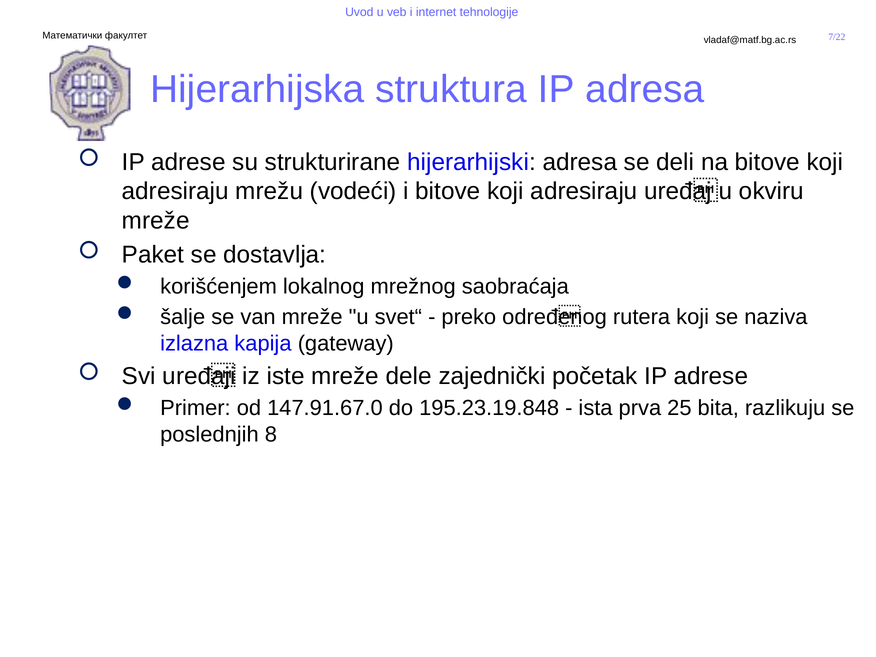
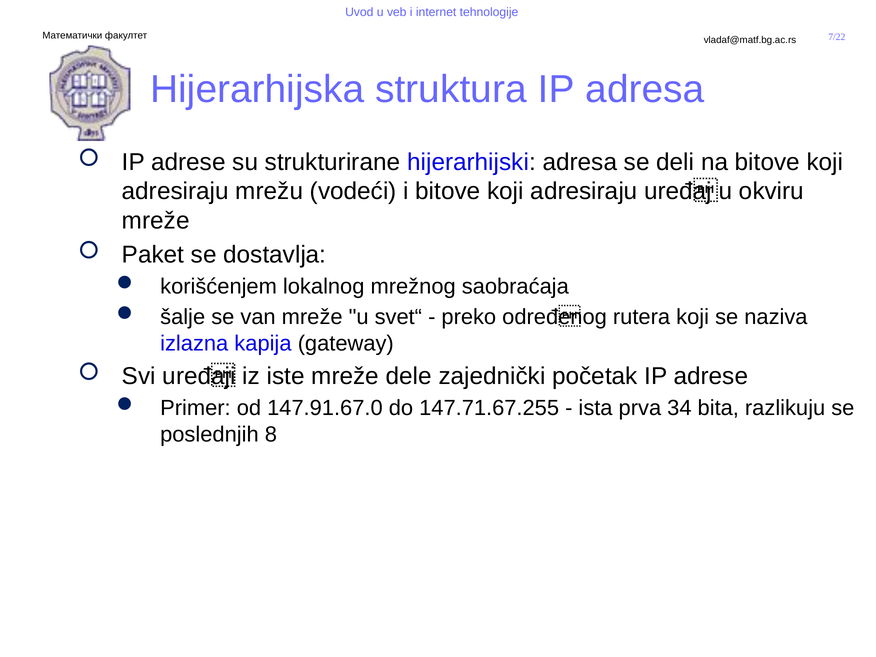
195.23.19.848: 195.23.19.848 -> 147.71.67.255 (489, 408)
25: 25 -> 34 (679, 408)
